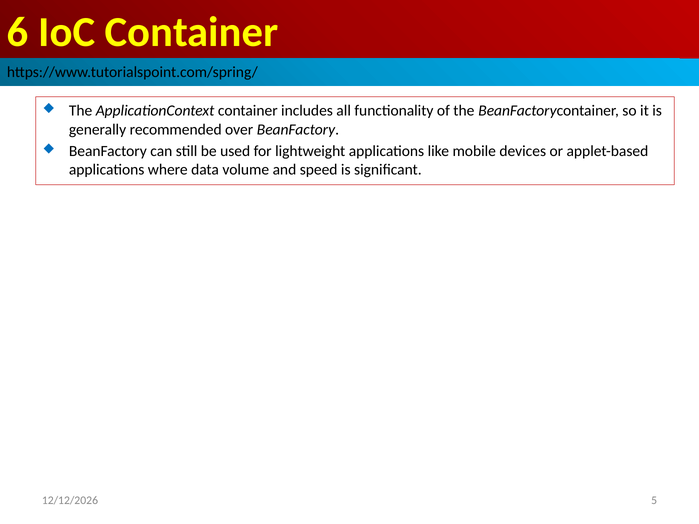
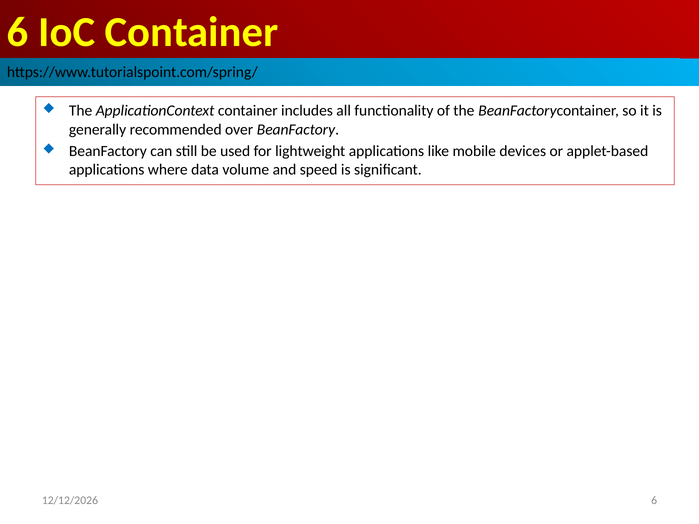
5: 5 -> 6 (654, 501)
